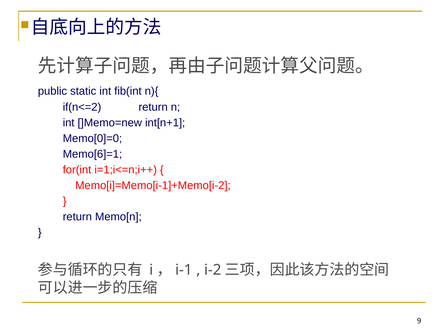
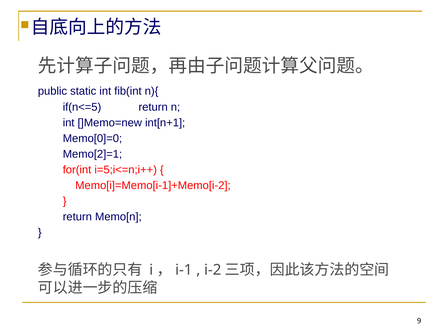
if(n<=2: if(n<=2 -> if(n<=5 (82, 107)
Memo[6]=1: Memo[6]=1 -> Memo[2]=1 (92, 154)
i=1;i<=n;i++: i=1;i<=n;i++ -> i=5;i<=n;i++ (126, 170)
